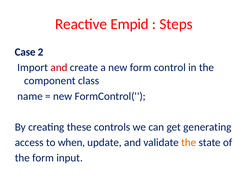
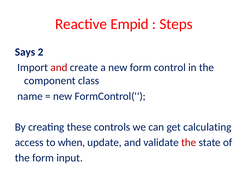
Case: Case -> Says (25, 52)
generating: generating -> calculating (207, 127)
the colour: orange -> red (189, 143)
